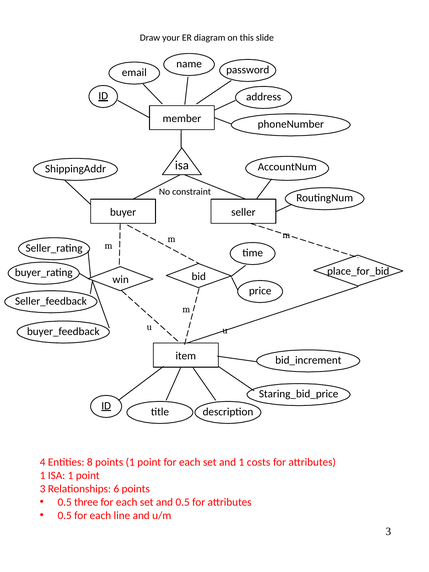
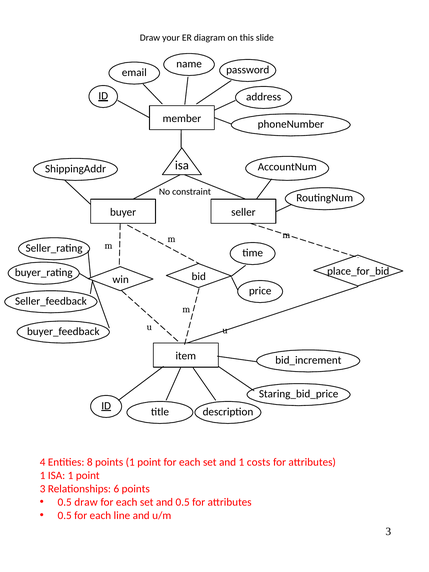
0.5 three: three -> draw (86, 502)
